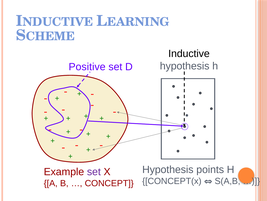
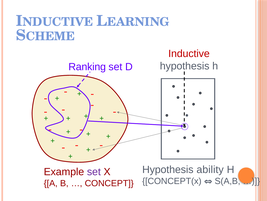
Inductive colour: black -> red (189, 53)
Positive: Positive -> Ranking (87, 67)
points: points -> ability (210, 169)
